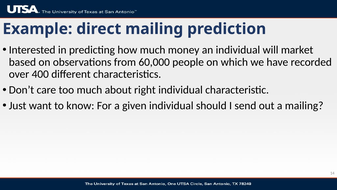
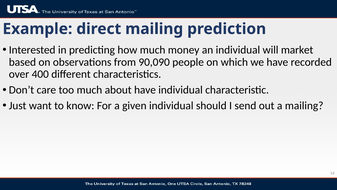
60,000: 60,000 -> 90,090 (154, 62)
about right: right -> have (145, 90)
